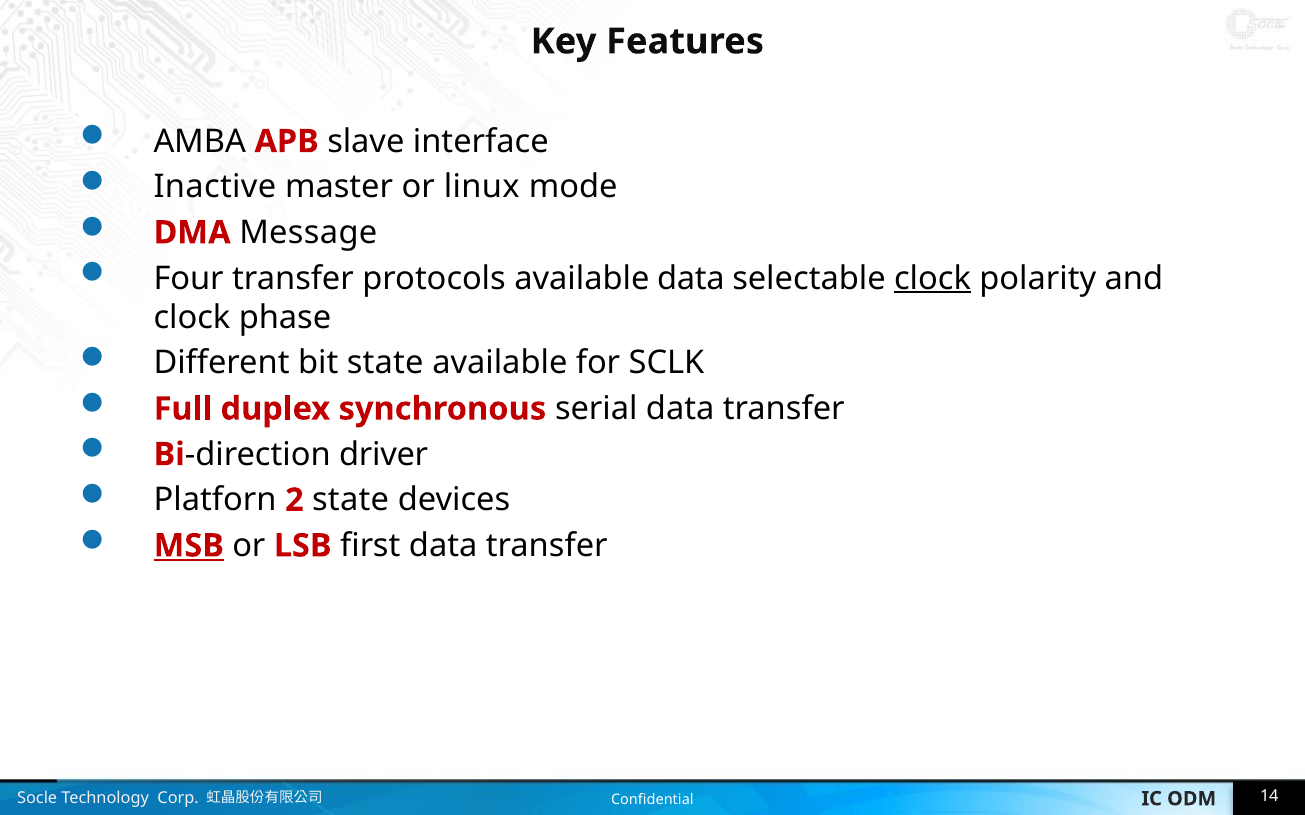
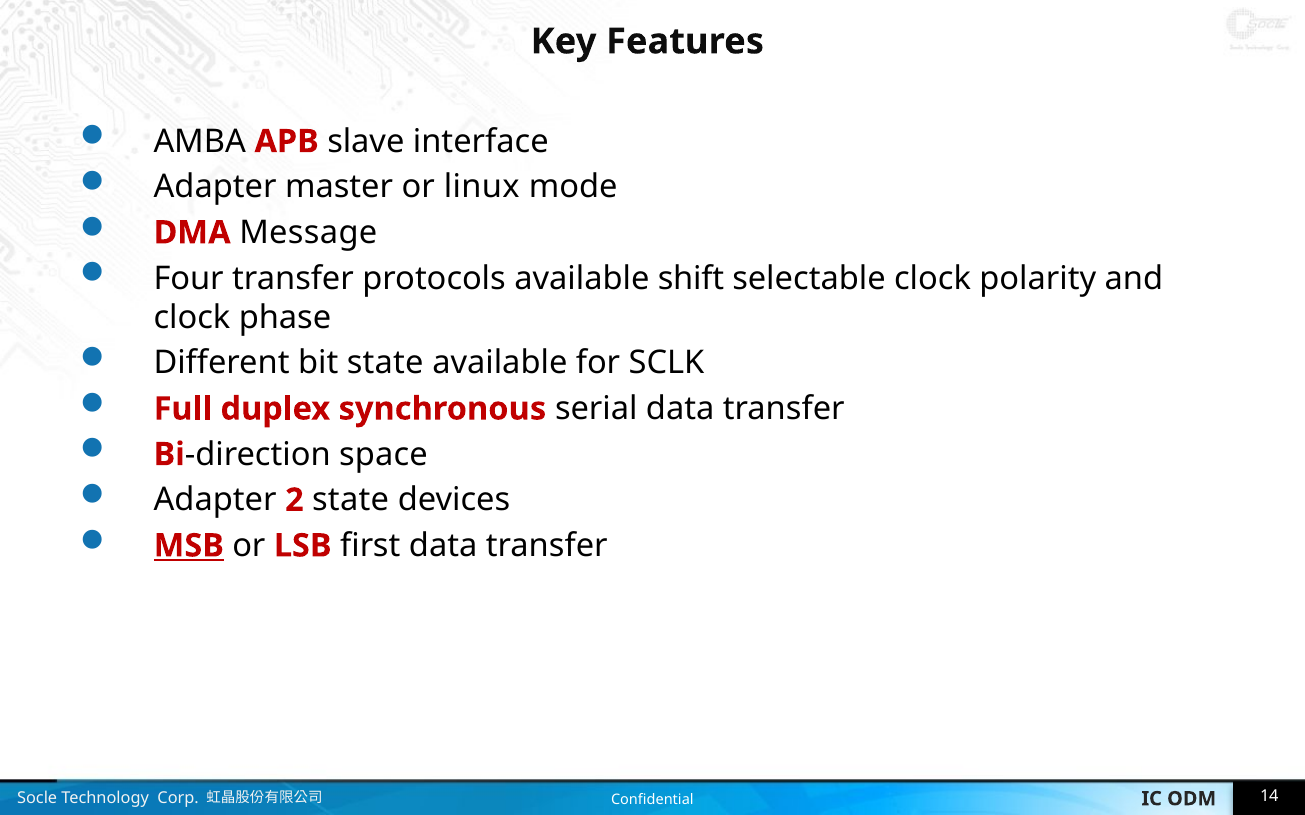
Inactive: Inactive -> Adapter (215, 187)
available data: data -> shift (691, 279)
clock underline: present -> none (933, 279)
driver: driver -> space (383, 455)
Platforn: Platforn -> Adapter (215, 500)
